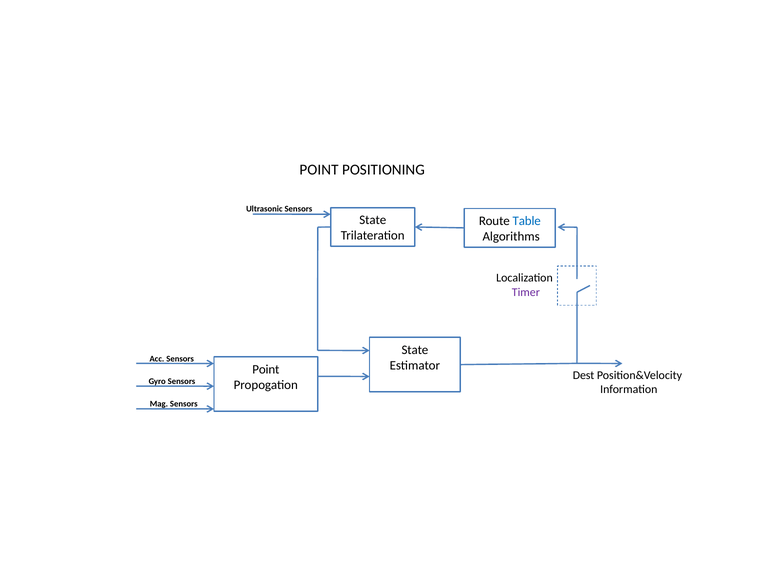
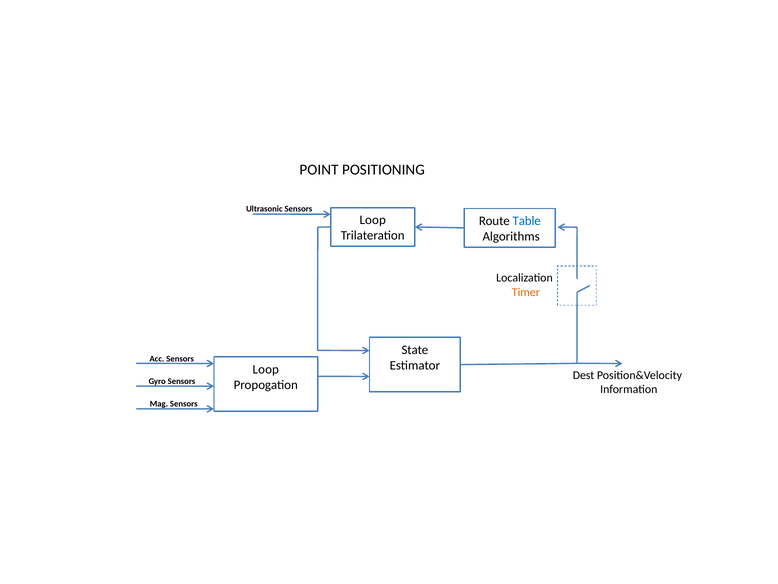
State: State -> Loop (373, 220)
Timer colour: purple -> orange (526, 292)
Point: Point -> Loop (266, 369)
